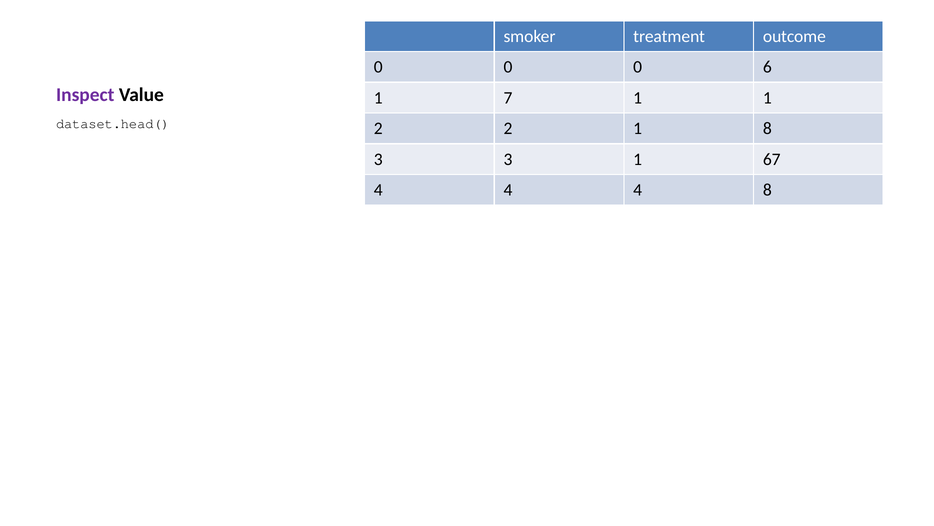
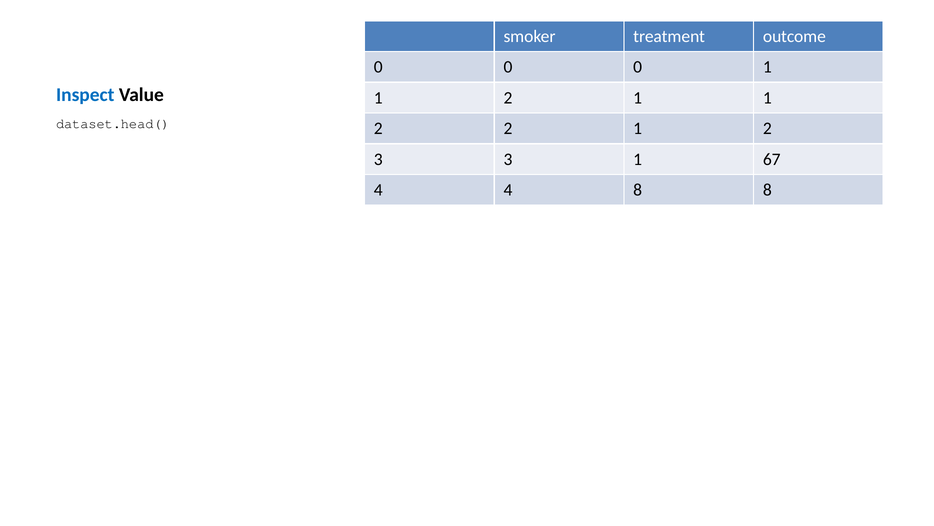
0 6: 6 -> 1 (767, 67)
Inspect colour: purple -> blue (85, 95)
7: 7 -> 2 (508, 98)
2 1 8: 8 -> 2 (767, 128)
4 4 4: 4 -> 8 (638, 190)
